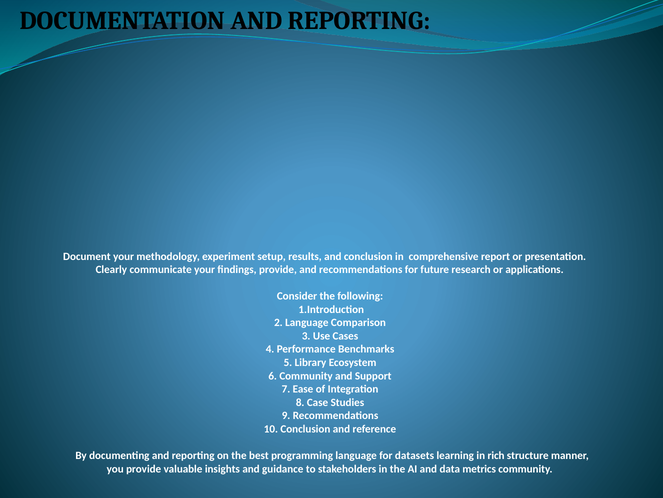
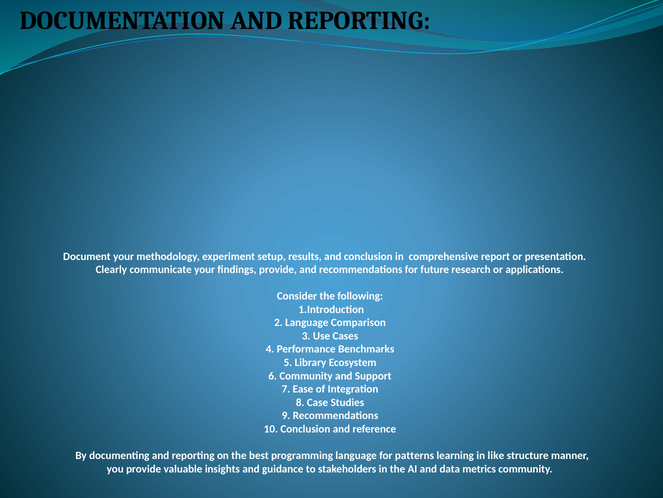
datasets: datasets -> patterns (414, 455)
rich: rich -> like (496, 455)
